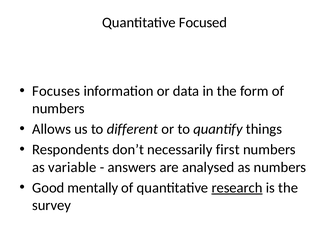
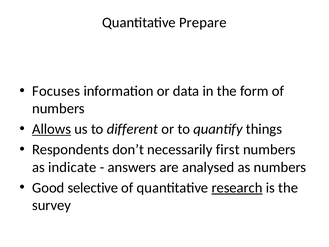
Focused: Focused -> Prepare (203, 22)
Allows underline: none -> present (52, 129)
variable: variable -> indicate (72, 167)
mentally: mentally -> selective (93, 187)
